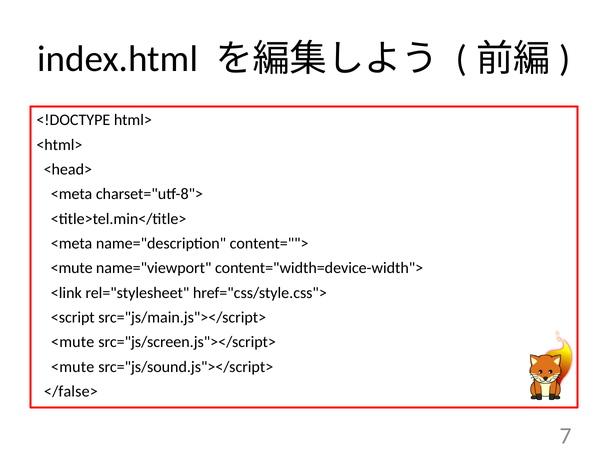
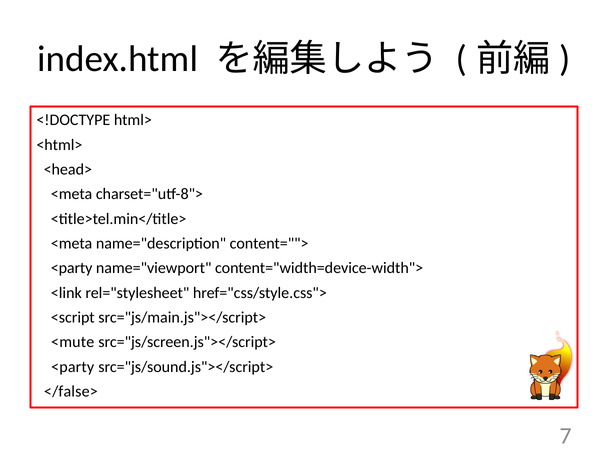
<mute: <mute -> <party (72, 268)
<mute: <mute -> <party (73, 367)
